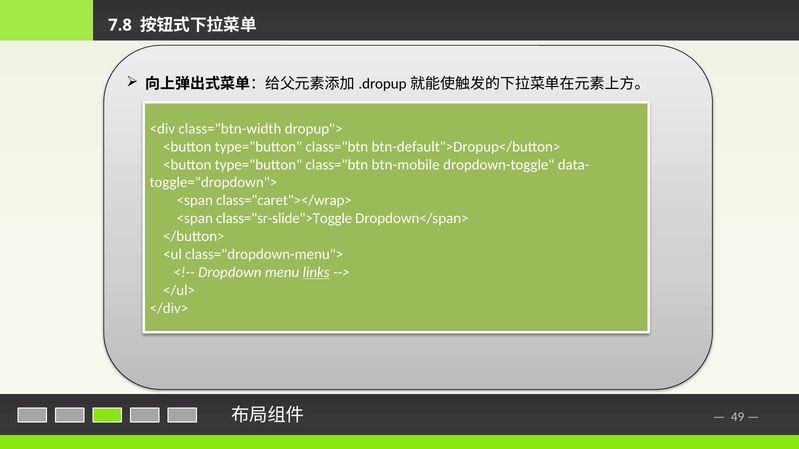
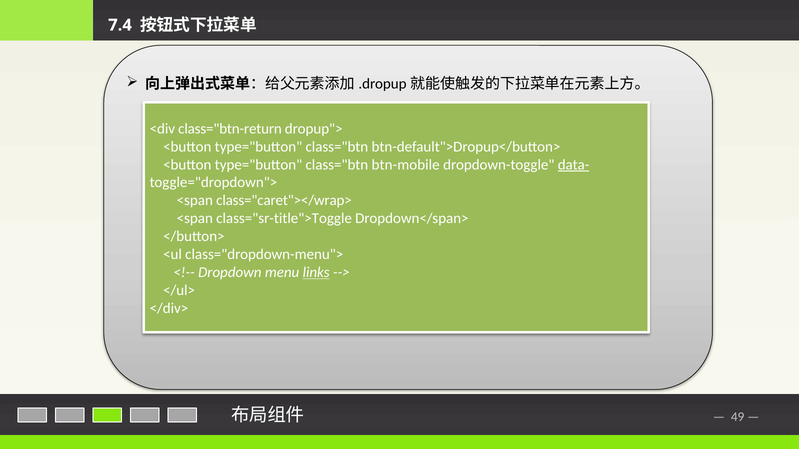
7.8: 7.8 -> 7.4 (120, 25)
class="btn-width: class="btn-width -> class="btn-return (230, 129)
data- underline: none -> present (574, 165)
class="sr-slide">Toggle: class="sr-slide">Toggle -> class="sr-title">Toggle (284, 219)
